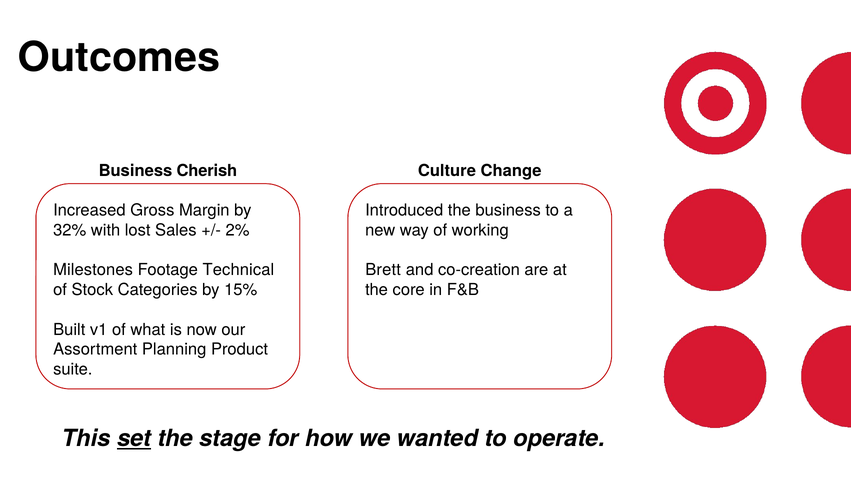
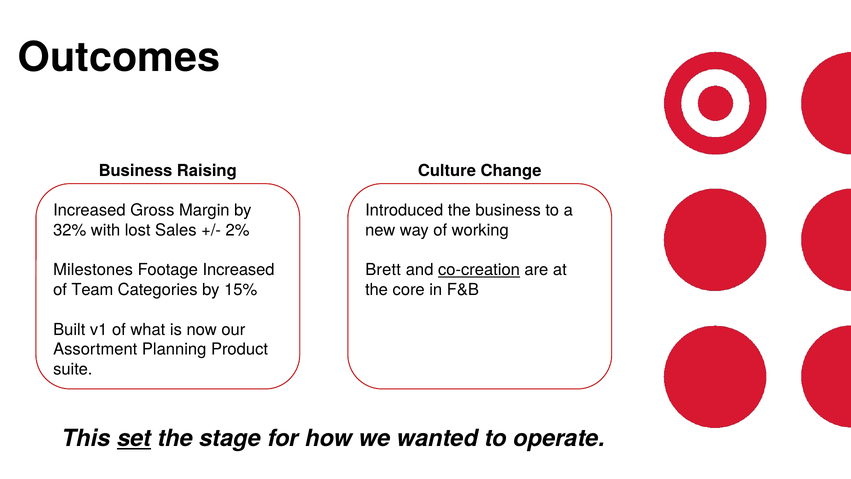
Cherish: Cherish -> Raising (207, 170)
Footage Technical: Technical -> Increased (239, 270)
co-creation underline: none -> present (479, 270)
Stock: Stock -> Team (92, 290)
